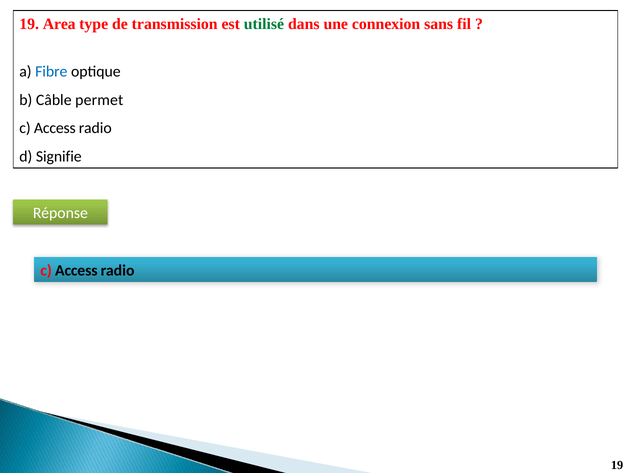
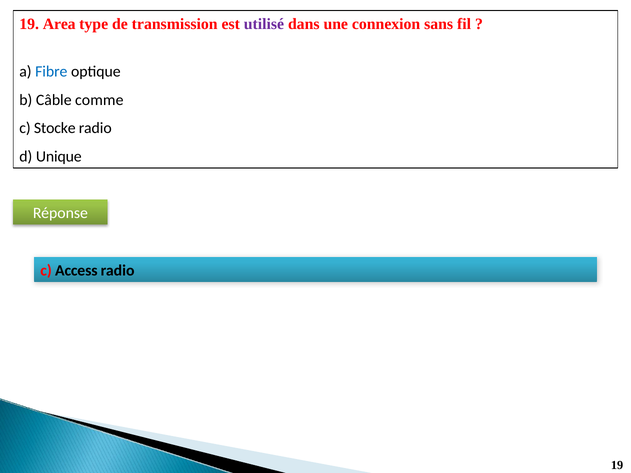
utilisé colour: green -> purple (264, 24)
permet: permet -> comme (99, 100)
Access: Access -> Stocke (55, 128)
Signifie: Signifie -> Unique (59, 157)
